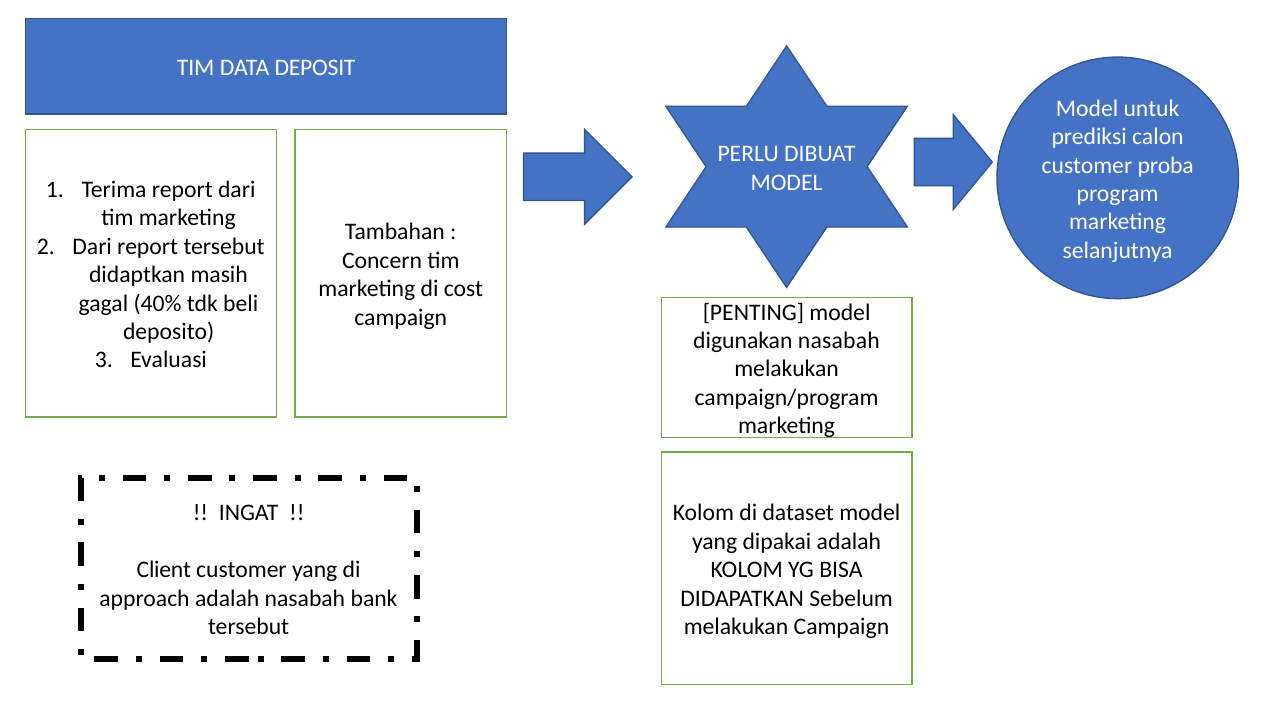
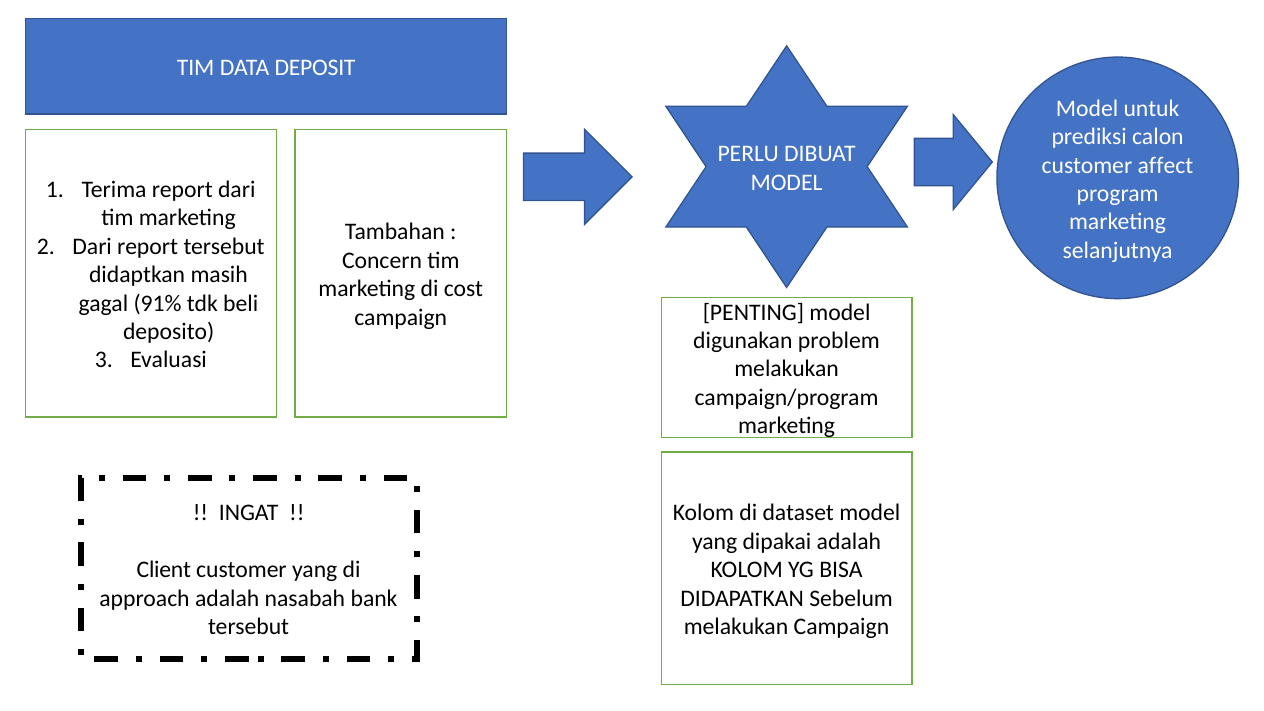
proba: proba -> affect (1165, 165)
40%: 40% -> 91% (158, 303)
digunakan nasabah: nasabah -> problem (839, 341)
